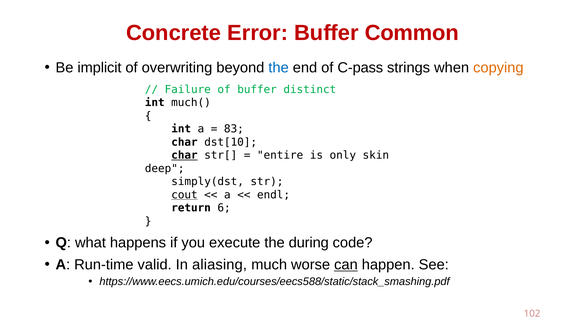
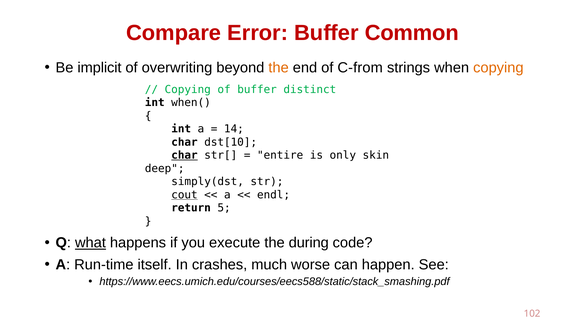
Concrete: Concrete -> Compare (174, 33)
the colour: blue -> orange (279, 68)
C-pass: C-pass -> C-from (360, 68)
Failure: Failure -> Copying (188, 90)
much(: much( -> when( (191, 103)
83: 83 -> 14 (234, 129)
6: 6 -> 5 (224, 208)
what underline: none -> present (90, 243)
valid: valid -> itself (155, 265)
aliasing: aliasing -> crashes (220, 265)
can underline: present -> none (346, 265)
